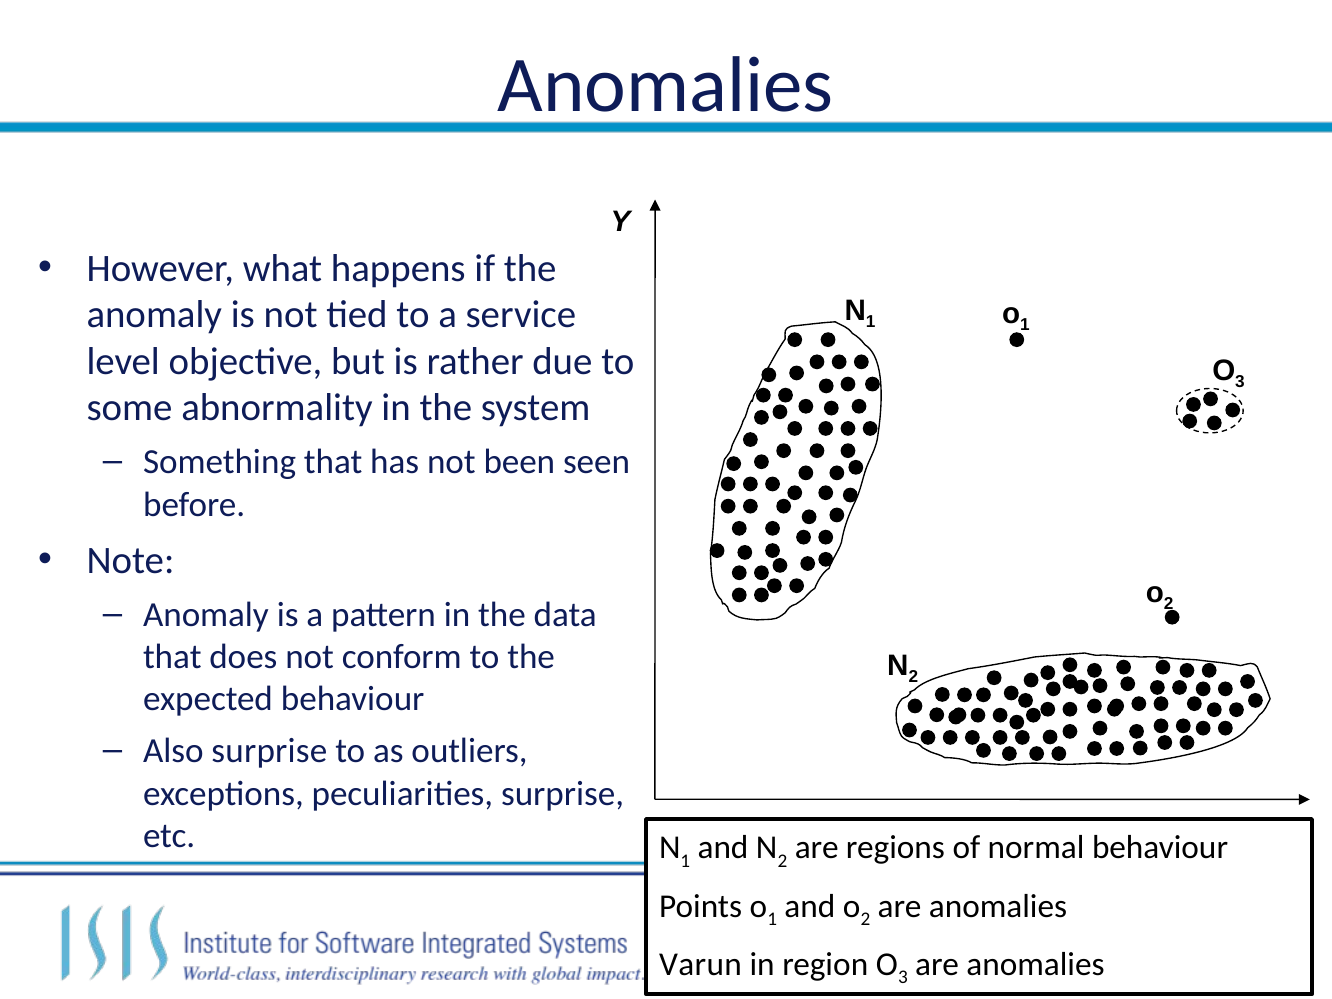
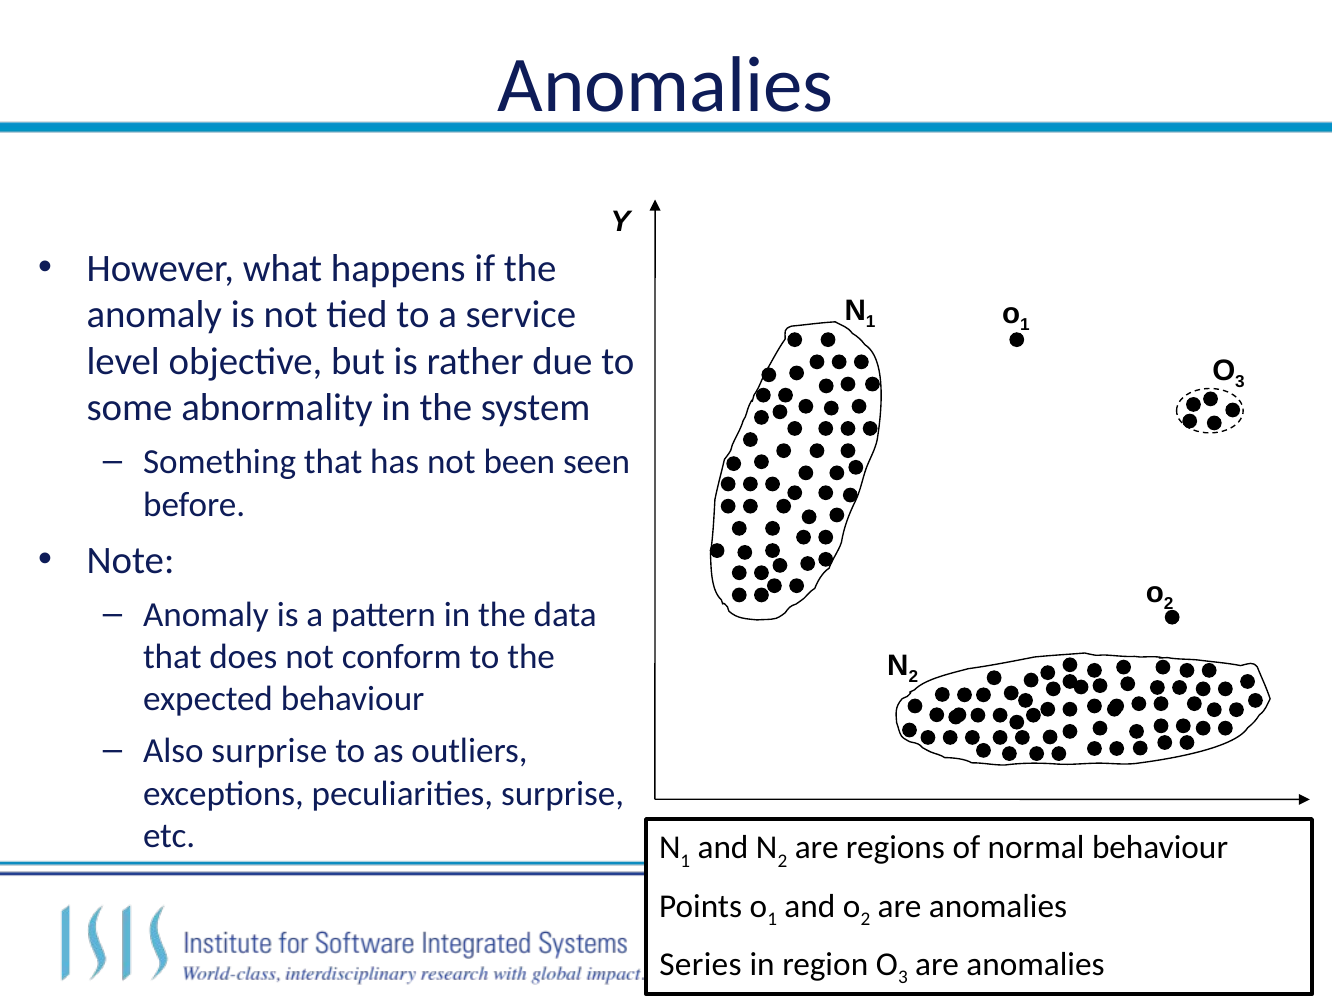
Varun: Varun -> Series (700, 965)
